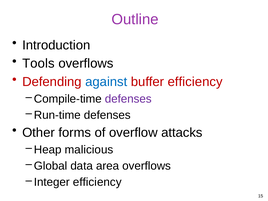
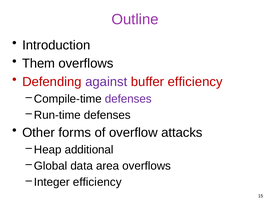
Tools: Tools -> Them (39, 63)
against colour: blue -> purple (106, 82)
malicious: malicious -> additional (89, 150)
